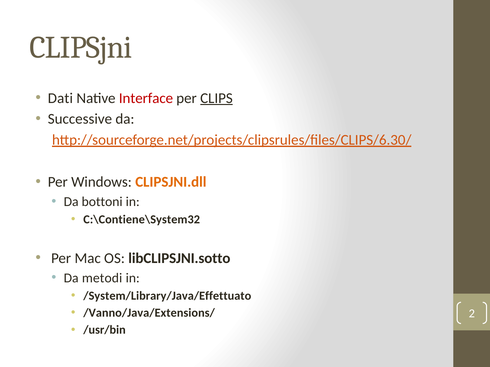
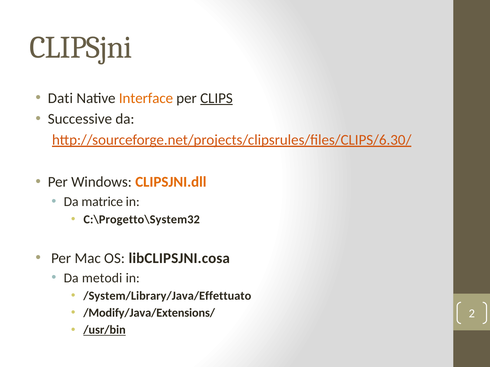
Interface colour: red -> orange (146, 98)
bottoni: bottoni -> matrice (102, 202)
C:\Contiene\System32: C:\Contiene\System32 -> C:\Progetto\System32 (142, 220)
libCLIPSJNI.sotto: libCLIPSJNI.sotto -> libCLIPSJNI.cosa (179, 258)
/Vanno/Java/Extensions/: /Vanno/Java/Extensions/ -> /Modify/Java/Extensions/ (149, 313)
/usr/bin underline: none -> present (104, 330)
